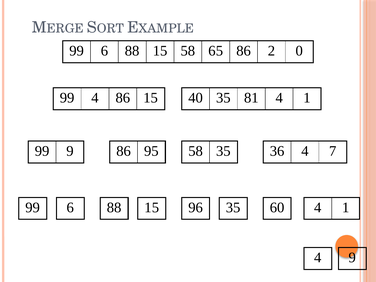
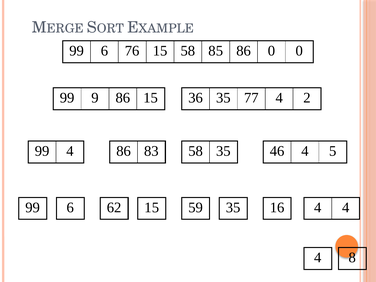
88: 88 -> 76 (132, 51)
65: 65 -> 85 (216, 51)
86 2: 2 -> 0 (271, 51)
99 4: 4 -> 9 (95, 98)
40: 40 -> 36 (196, 98)
81: 81 -> 77 (251, 98)
1: 1 -> 2 (307, 98)
99 9: 9 -> 4 (70, 151)
95: 95 -> 83 (151, 151)
36: 36 -> 46 (277, 151)
7: 7 -> 5 (333, 151)
88: 88 -> 62 (114, 207)
96: 96 -> 59 (196, 207)
60: 60 -> 16 (277, 207)
1: 1 -> 4 (346, 207)
4 9: 9 -> 8 (352, 258)
